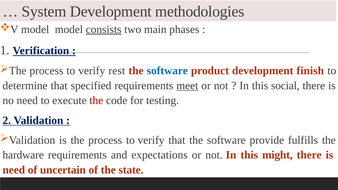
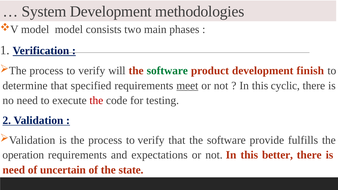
consists underline: present -> none (104, 29)
rest: rest -> will (117, 71)
software colour: blue -> green (167, 71)
social: social -> cyclic (285, 86)
hardware: hardware -> operation (23, 155)
might: might -> better (277, 155)
